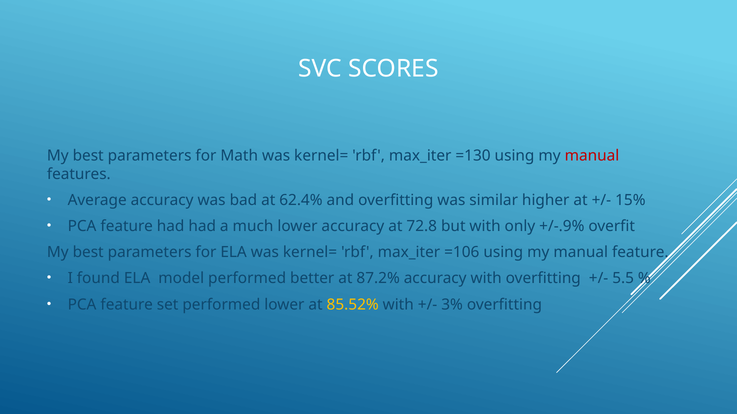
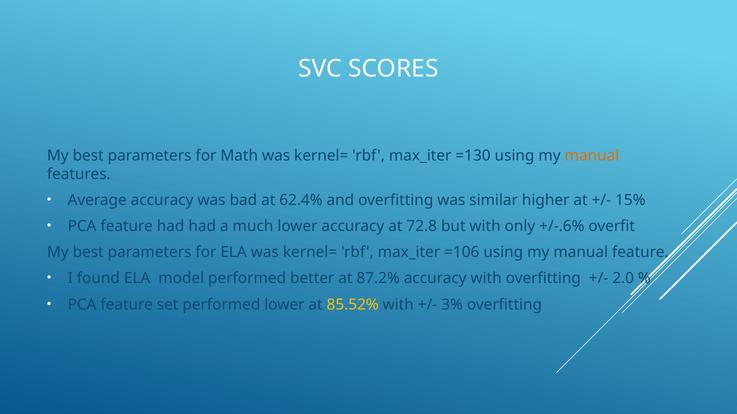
manual colour: red -> orange (592, 156)
+/-.9%: +/-.9% -> +/-.6% (562, 227)
5.5: 5.5 -> 2.0 (623, 279)
